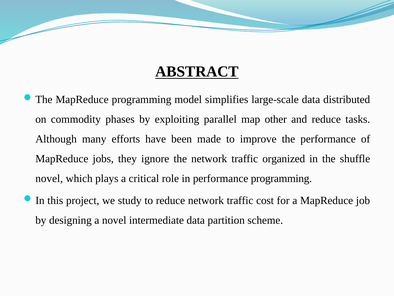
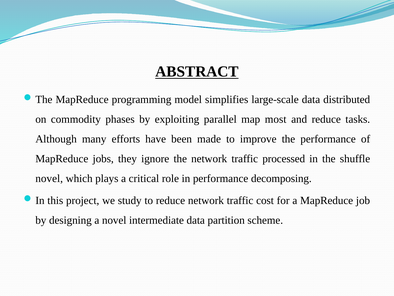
other: other -> most (276, 119)
organized: organized -> processed (284, 158)
performance programming: programming -> decomposing (281, 178)
